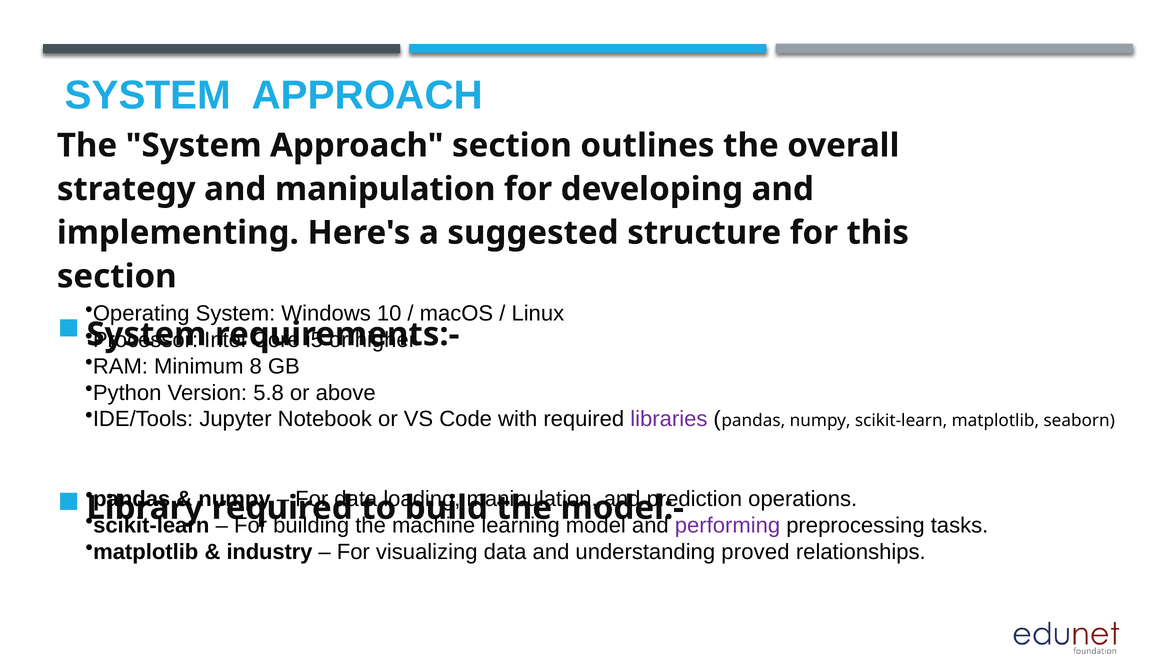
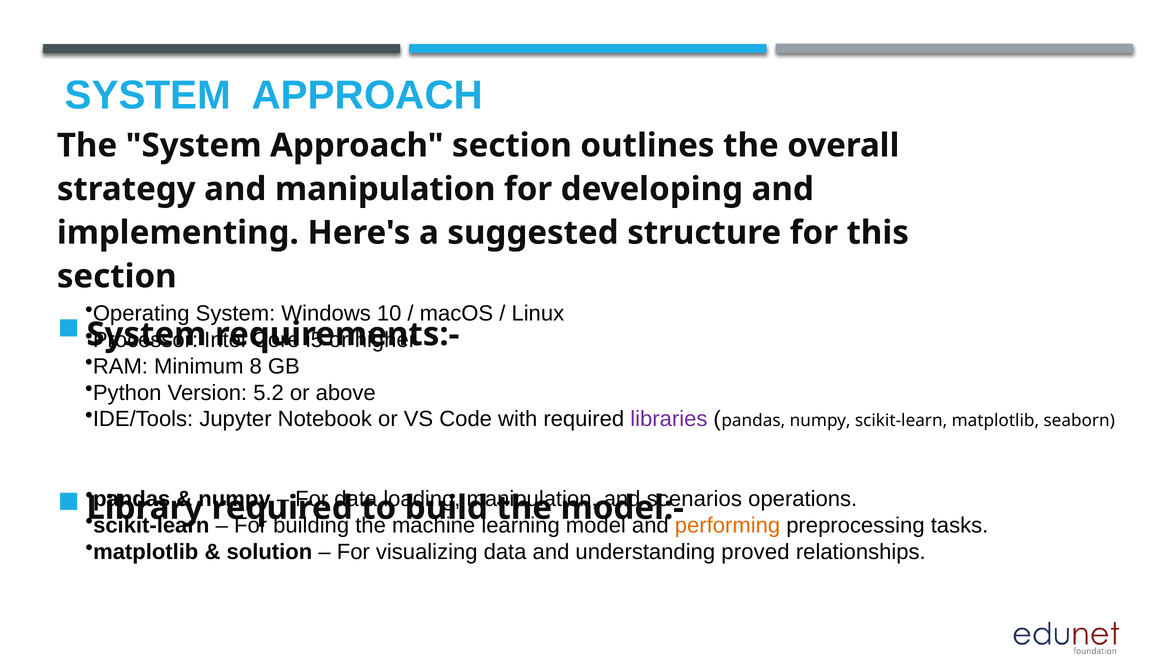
5.8: 5.8 -> 5.2 (269, 393)
prediction: prediction -> scenarios (694, 499)
performing colour: purple -> orange (728, 526)
industry: industry -> solution (269, 552)
